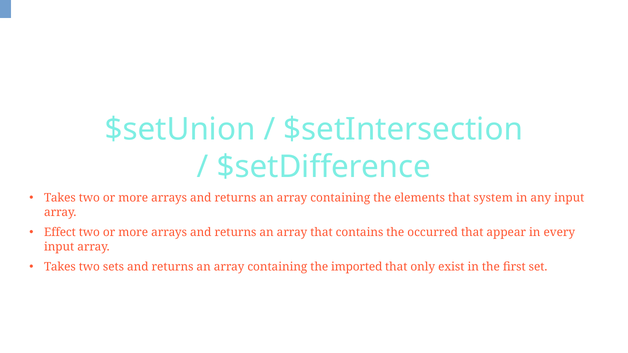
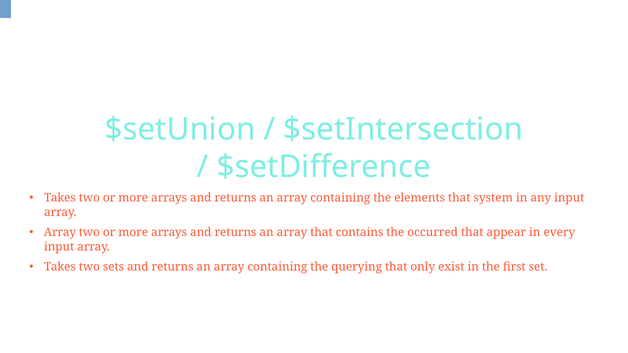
Effect: Effect -> Array (60, 233)
imported: imported -> querying (357, 267)
